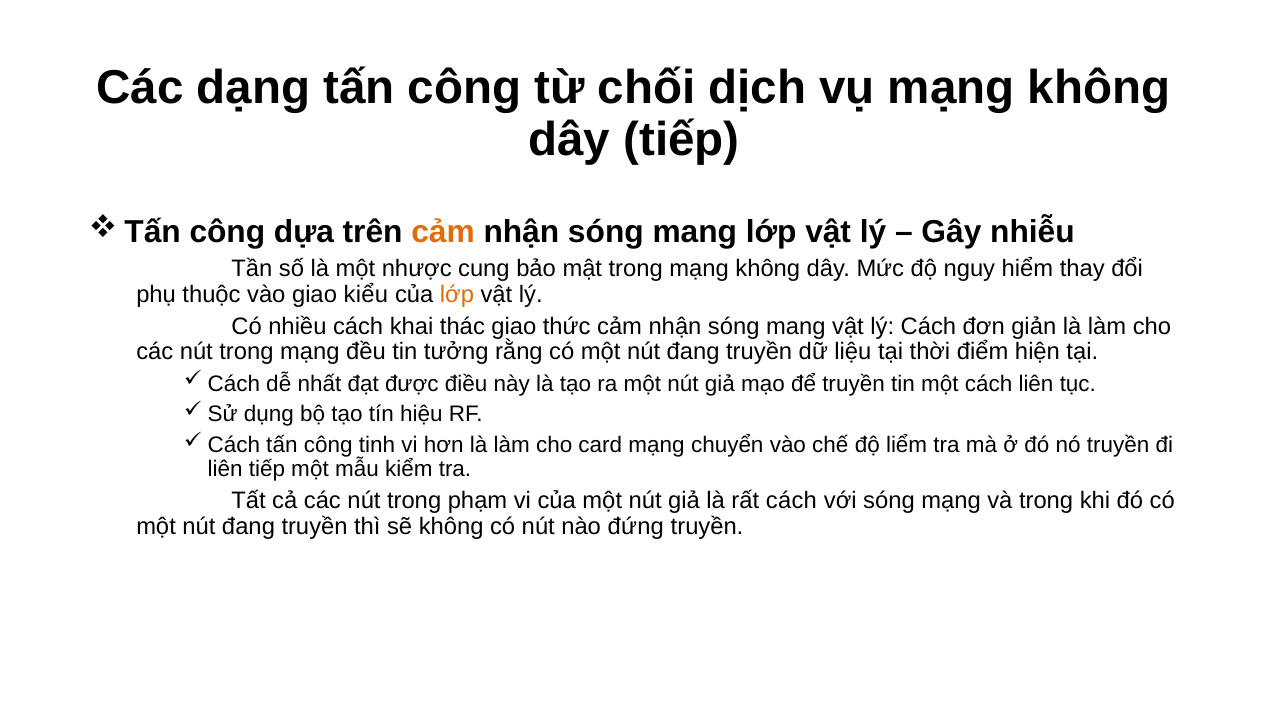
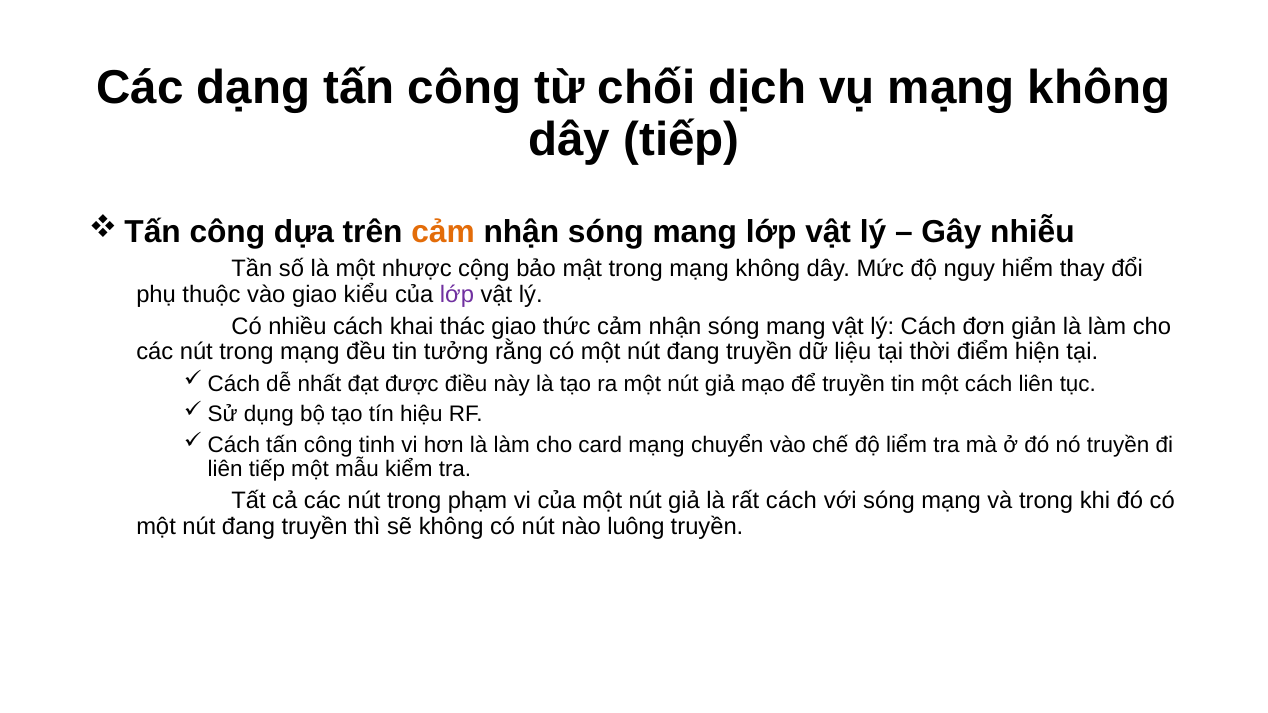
cung: cung -> cộng (484, 269)
lớp colour: orange -> purple (457, 294)
đứng: đứng -> luông (636, 527)
